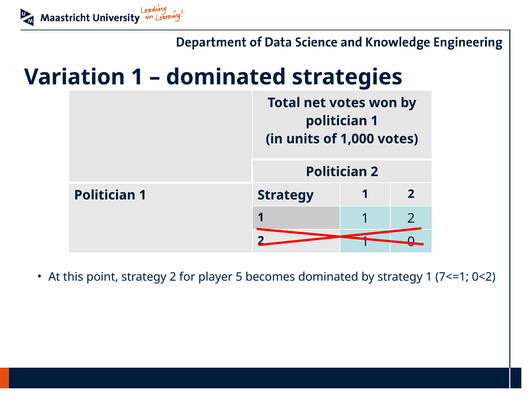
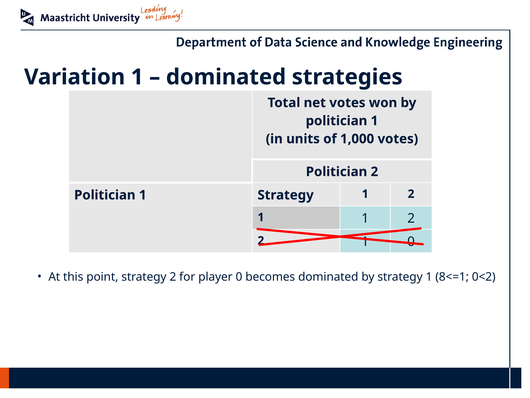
player 5: 5 -> 0 (239, 276)
7<=1: 7<=1 -> 8<=1 (452, 276)
